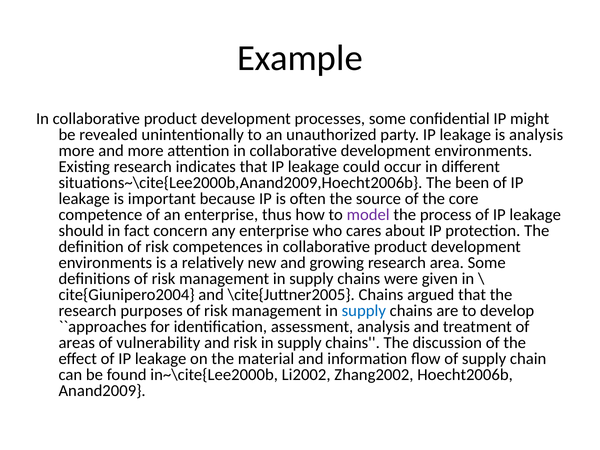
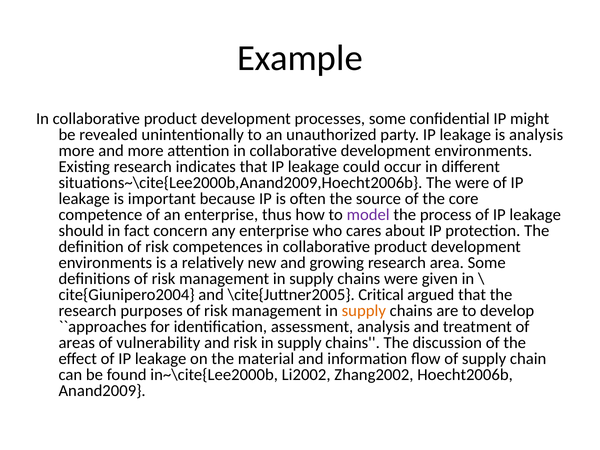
The been: been -> were (472, 183)
\cite{Juttner2005 Chains: Chains -> Critical (381, 295)
supply colour: blue -> orange (364, 311)
